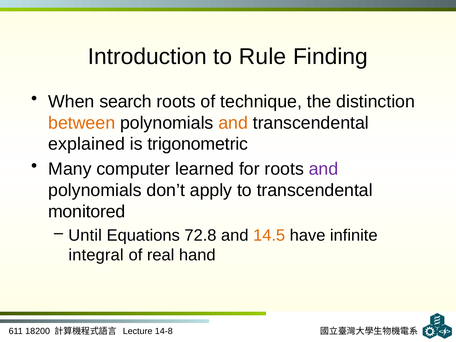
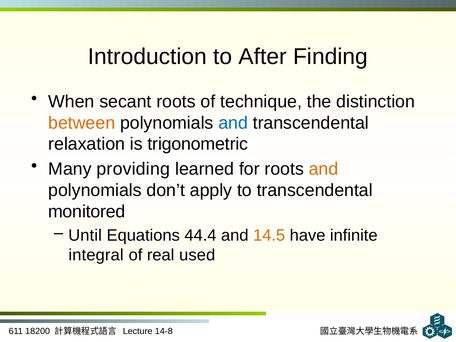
Rule: Rule -> After (263, 57)
search: search -> secant (125, 102)
and colour: orange -> blue (233, 123)
explained: explained -> relaxation (87, 144)
computer: computer -> providing (133, 169)
and colour: purple -> orange (324, 169)
72.8: 72.8 -> 44.4 (200, 235)
hand: hand -> used (197, 255)
